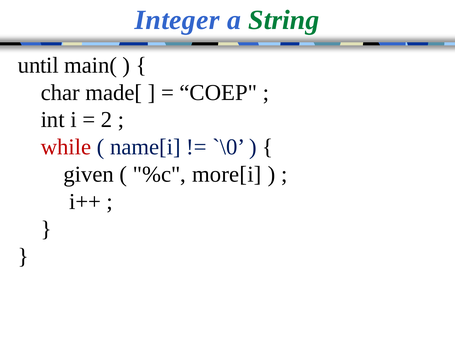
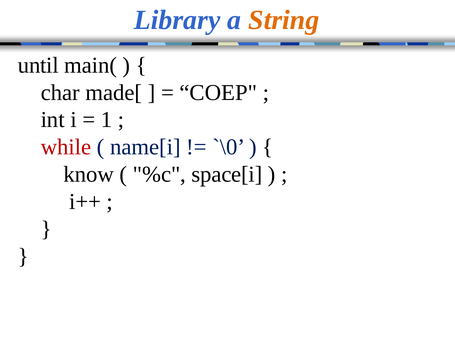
Integer: Integer -> Library (177, 20)
String colour: green -> orange (284, 20)
2: 2 -> 1 (107, 120)
given: given -> know (89, 175)
more[i: more[i -> space[i (227, 175)
